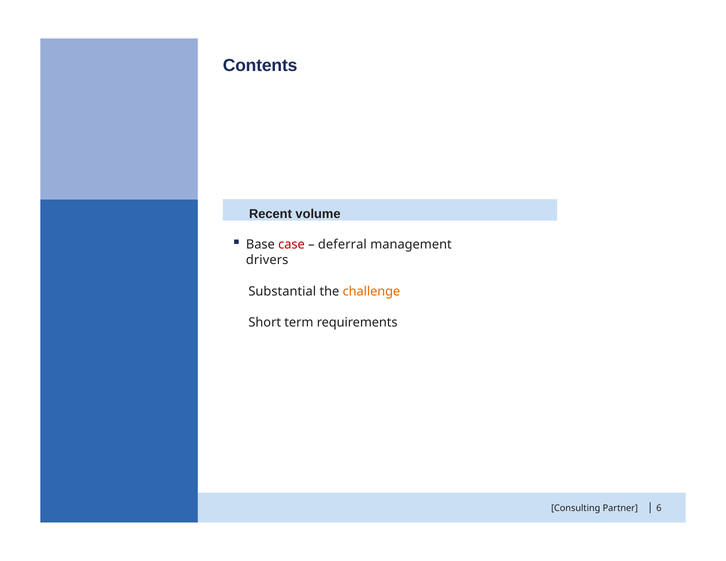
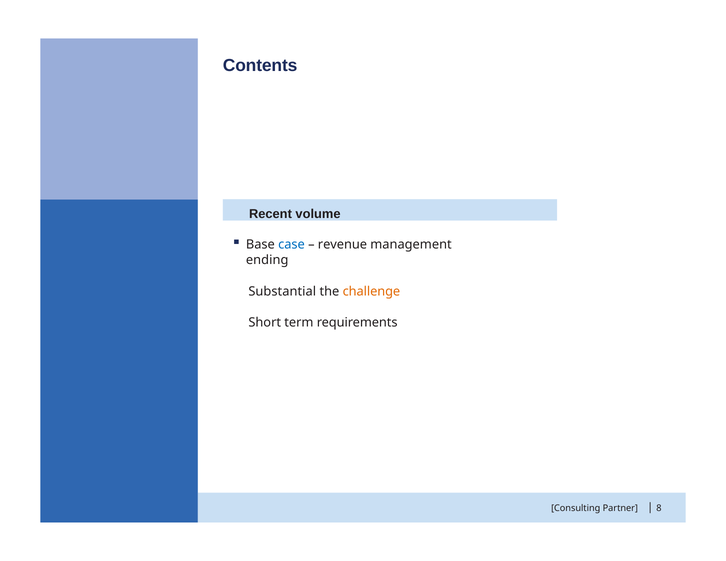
case colour: red -> blue (291, 245)
deferral: deferral -> revenue (342, 245)
drivers: drivers -> ending (267, 260)
6: 6 -> 8 (659, 508)
